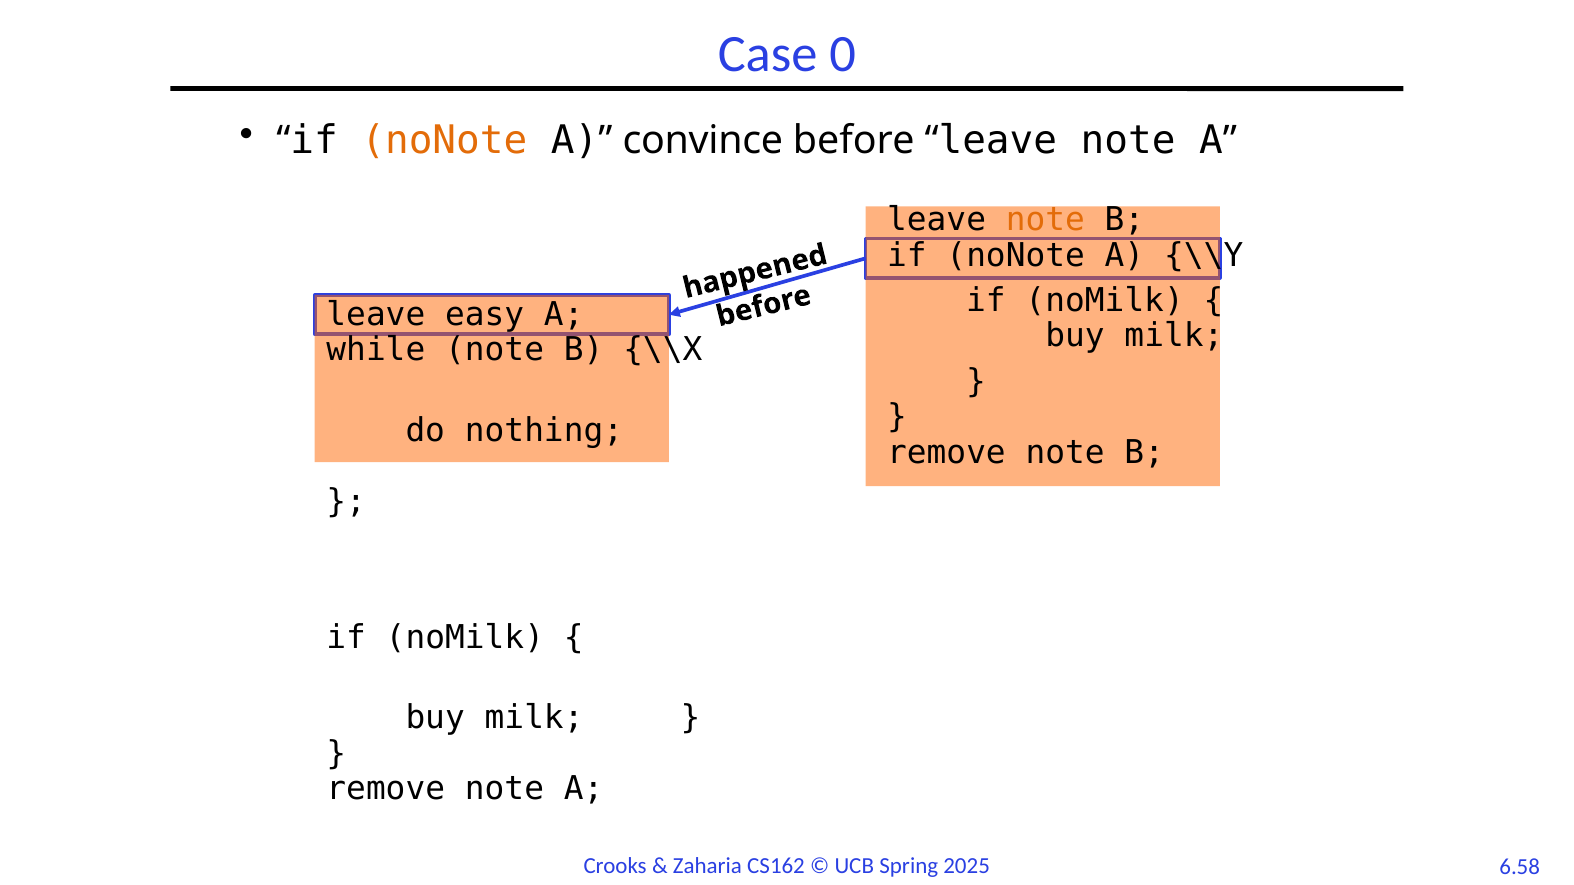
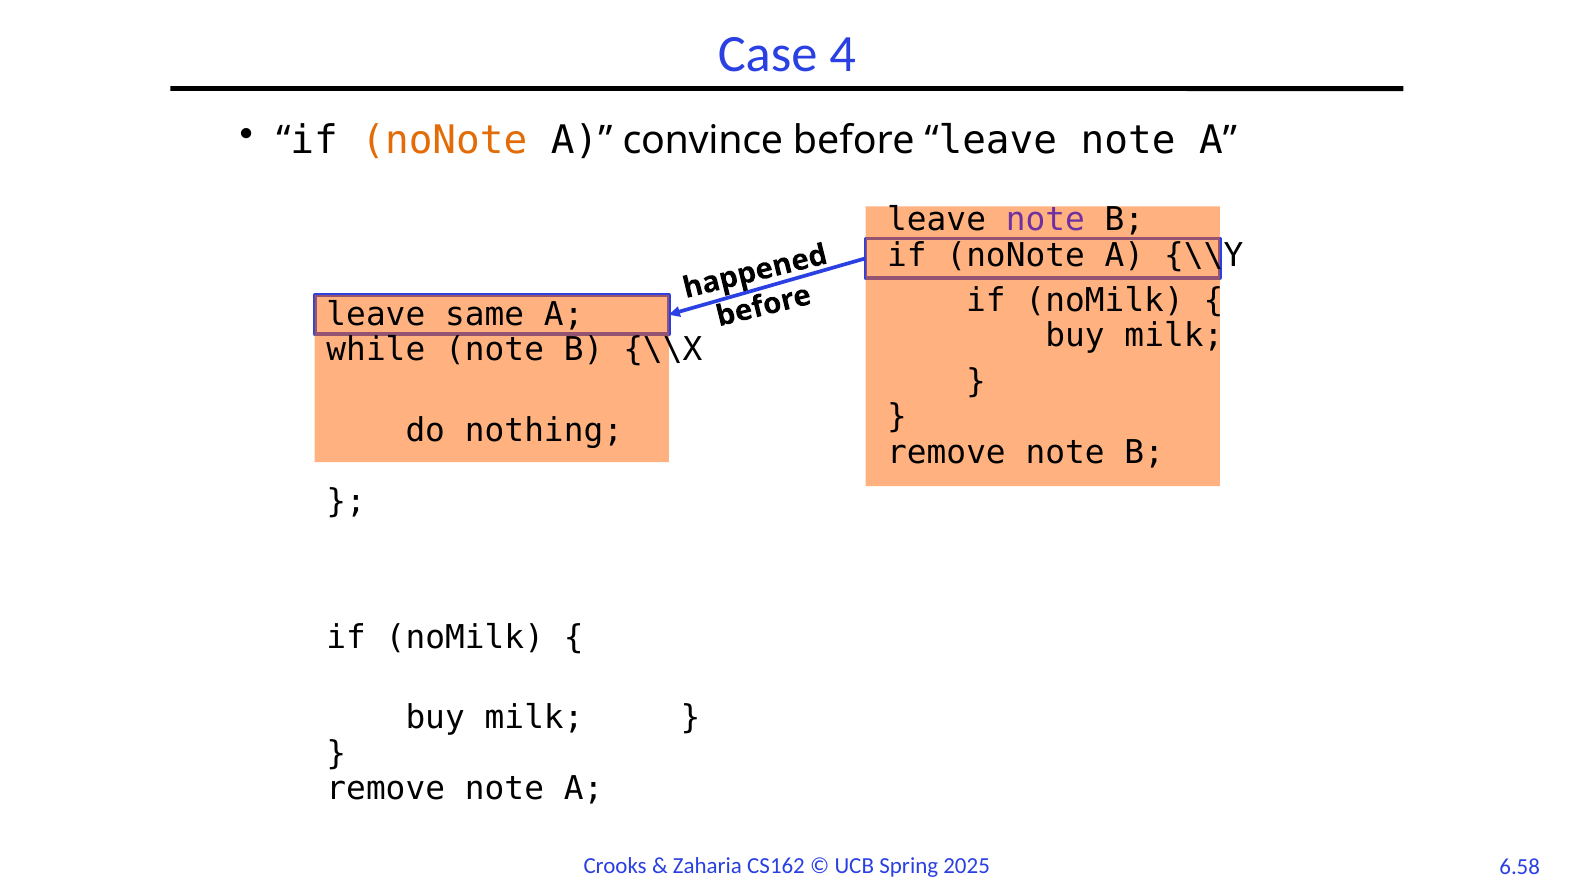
0: 0 -> 4 (843, 54)
note colour: orange -> purple (1045, 220)
easy: easy -> same (485, 315)
